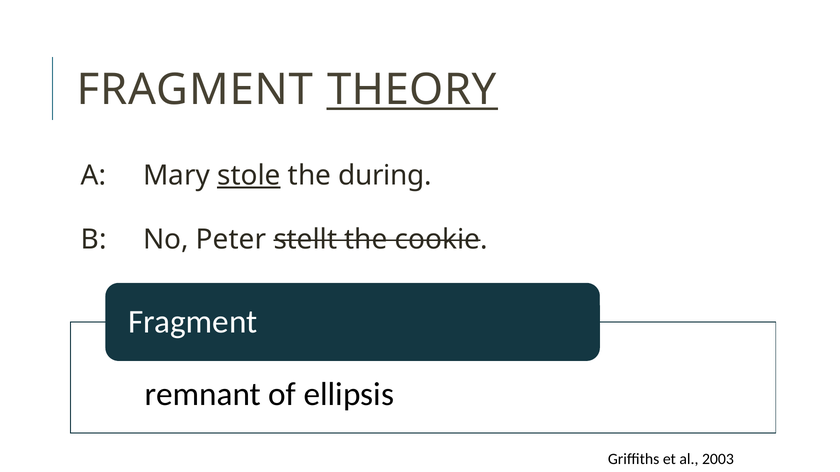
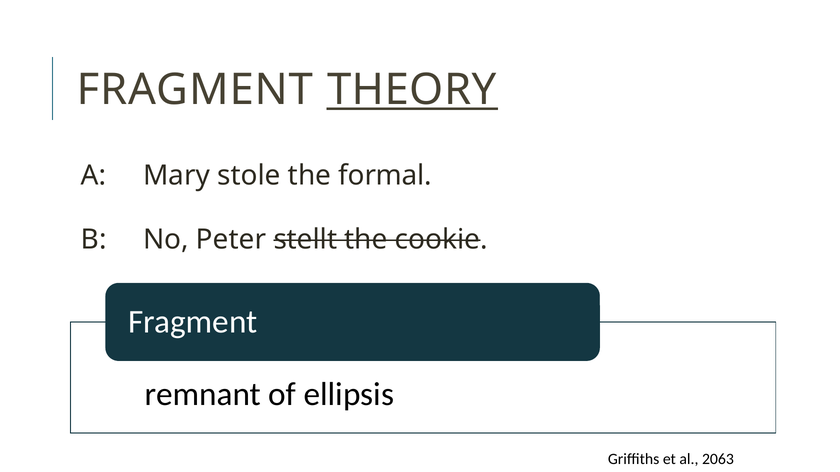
stole underline: present -> none (249, 176)
during: during -> formal (385, 176)
2003: 2003 -> 2063 (718, 459)
